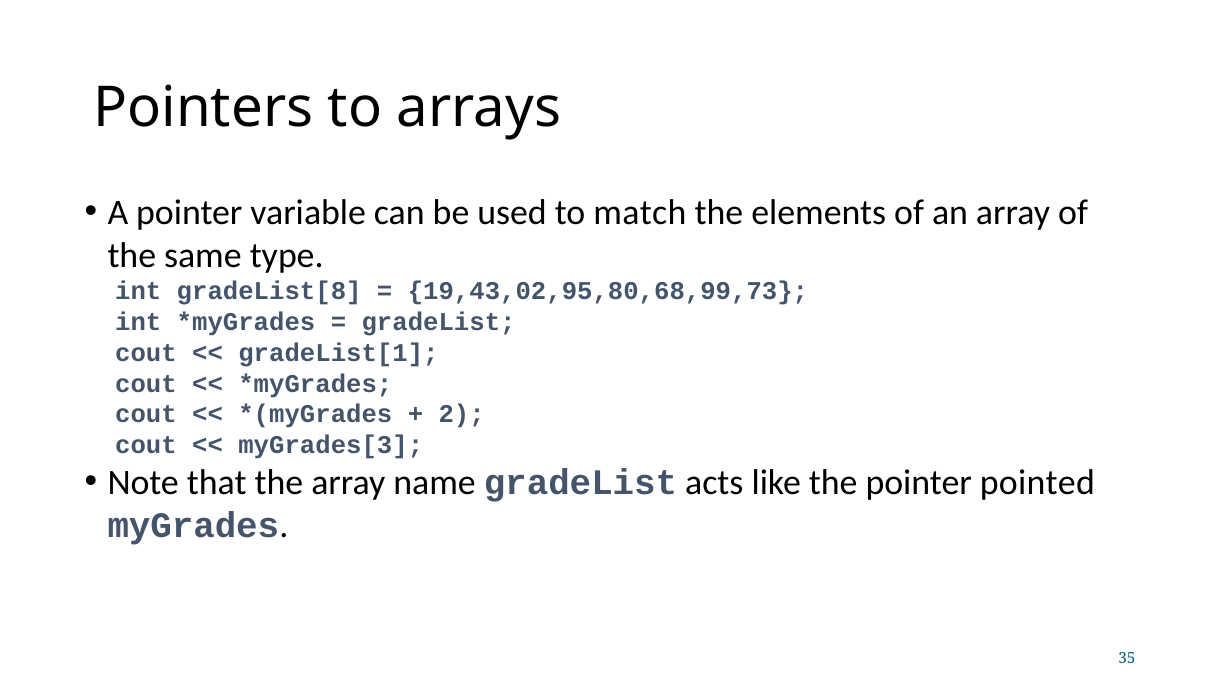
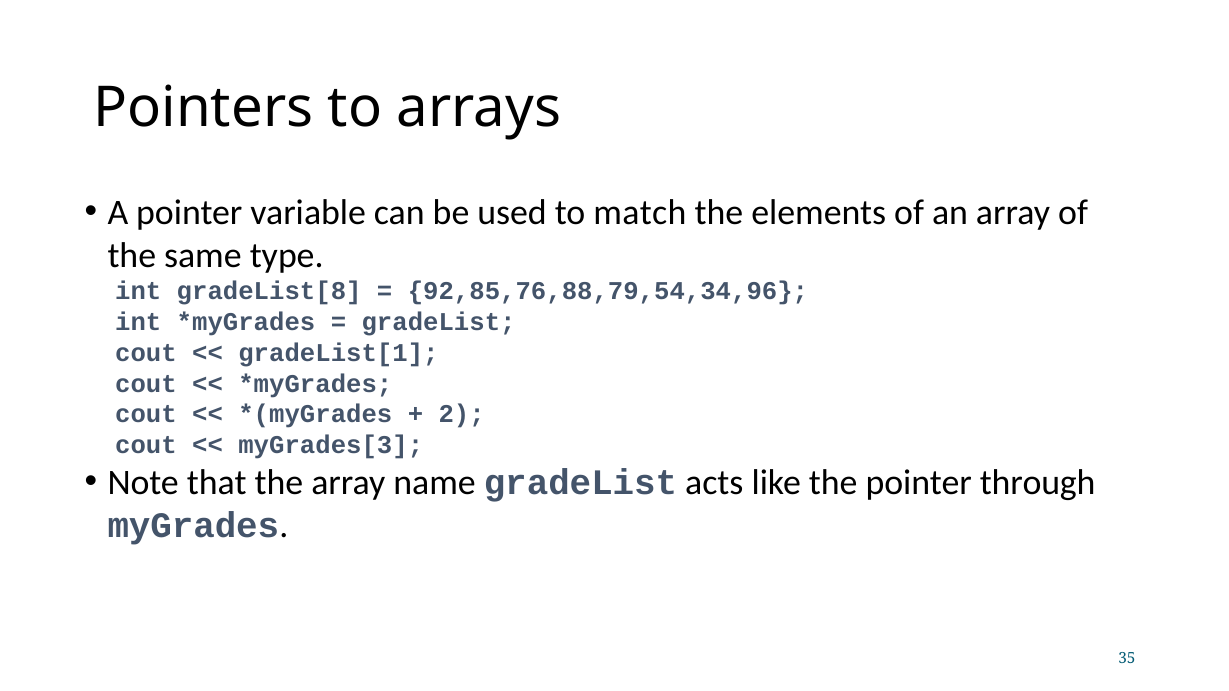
19,43,02,95,80,68,99,73: 19,43,02,95,80,68,99,73 -> 92,85,76,88,79,54,34,96 (608, 292)
pointed: pointed -> through (1038, 483)
